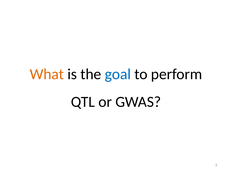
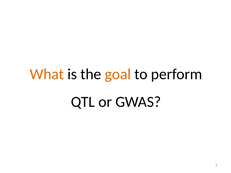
goal colour: blue -> orange (118, 74)
